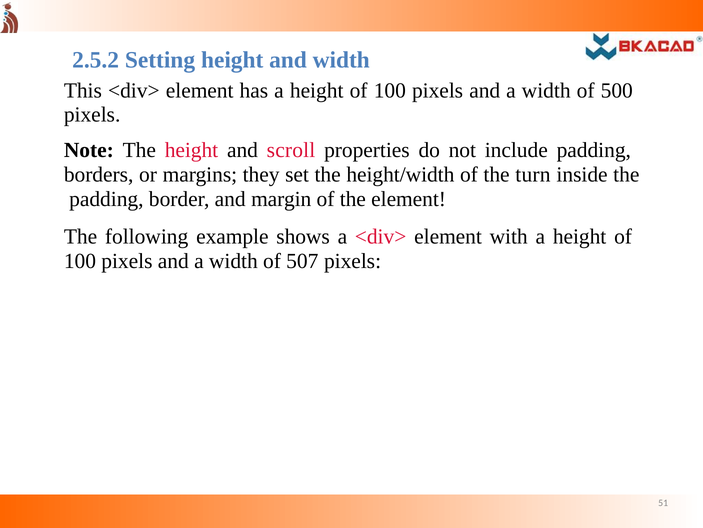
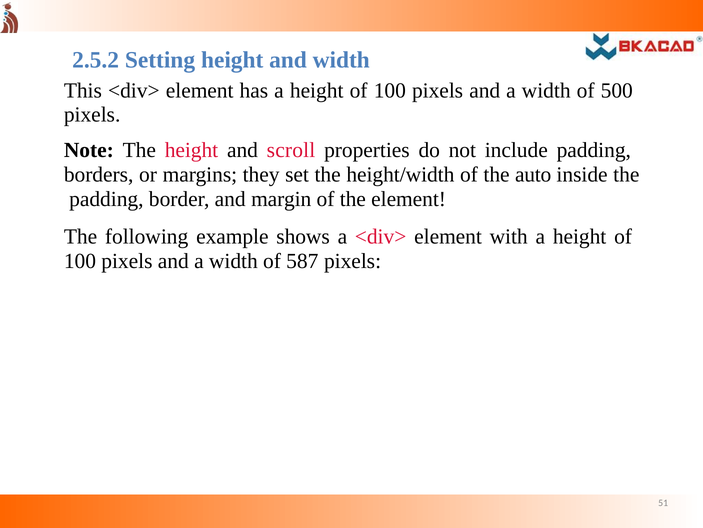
turn: turn -> auto (533, 175)
507: 507 -> 587 (302, 261)
